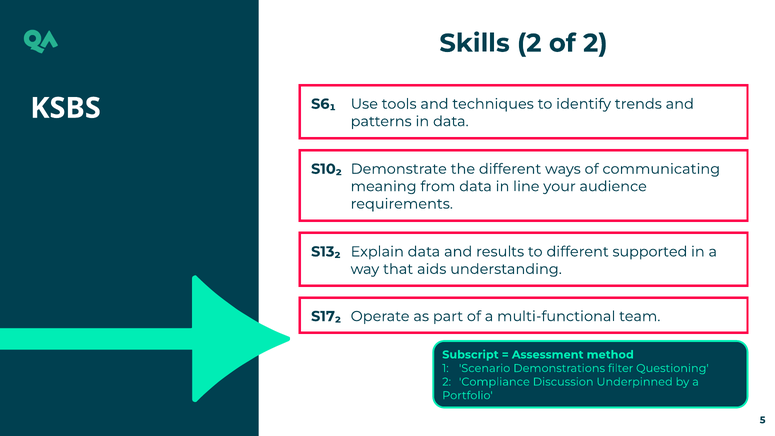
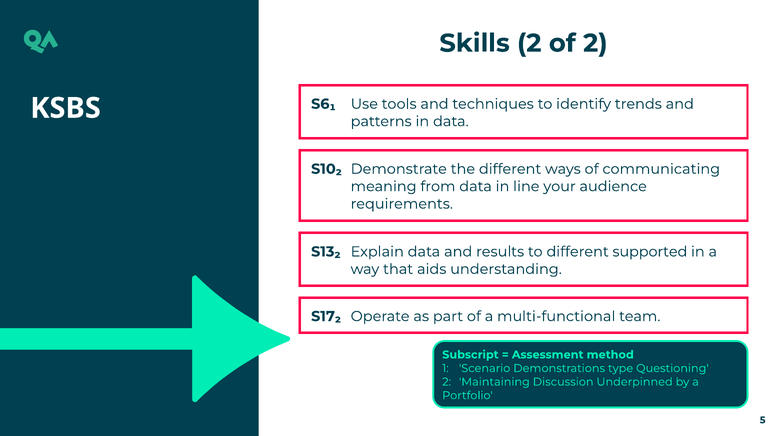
filter: filter -> type (621, 368)
Compliance: Compliance -> Maintaining (494, 382)
